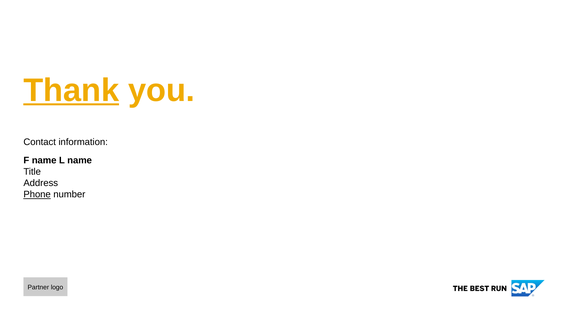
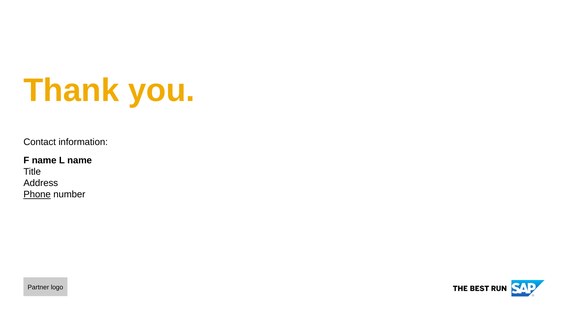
Thank underline: present -> none (71, 90)
